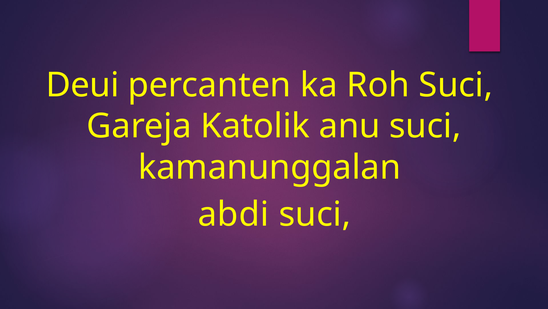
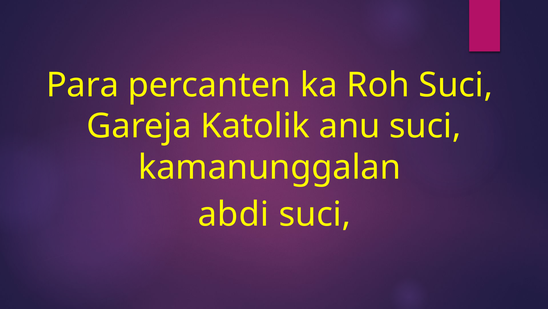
Deui: Deui -> Para (82, 85)
